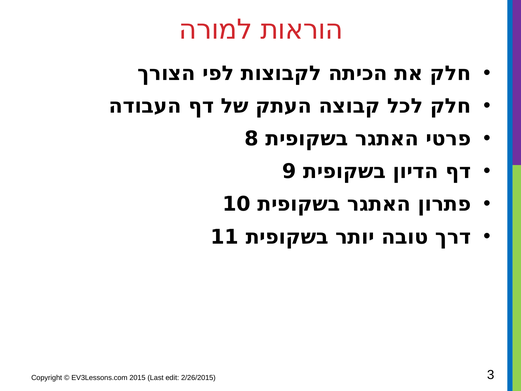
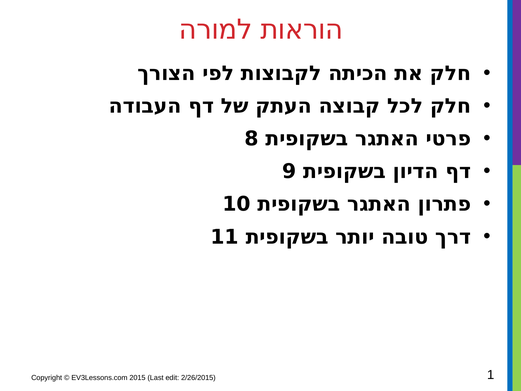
3: 3 -> 1 (491, 375)
